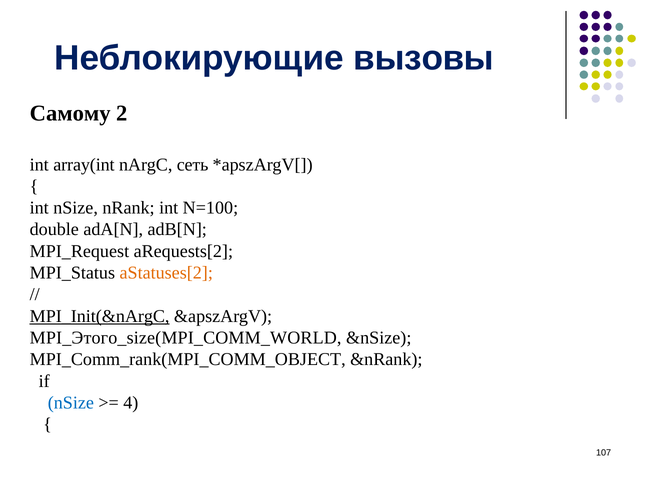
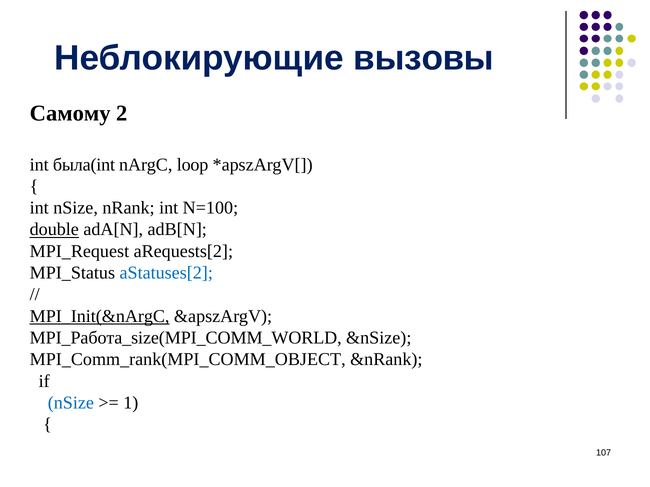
array(int: array(int -> была(int (84, 165)
сеть: сеть -> loop (193, 165)
double underline: none -> present (54, 230)
aStatuses[2 colour: orange -> blue (166, 273)
MPI_Этого_size(MPI_COMM_WORLD: MPI_Этого_size(MPI_COMM_WORLD -> MPI_Работа_size(MPI_COMM_WORLD (186, 338)
4: 4 -> 1 (131, 403)
